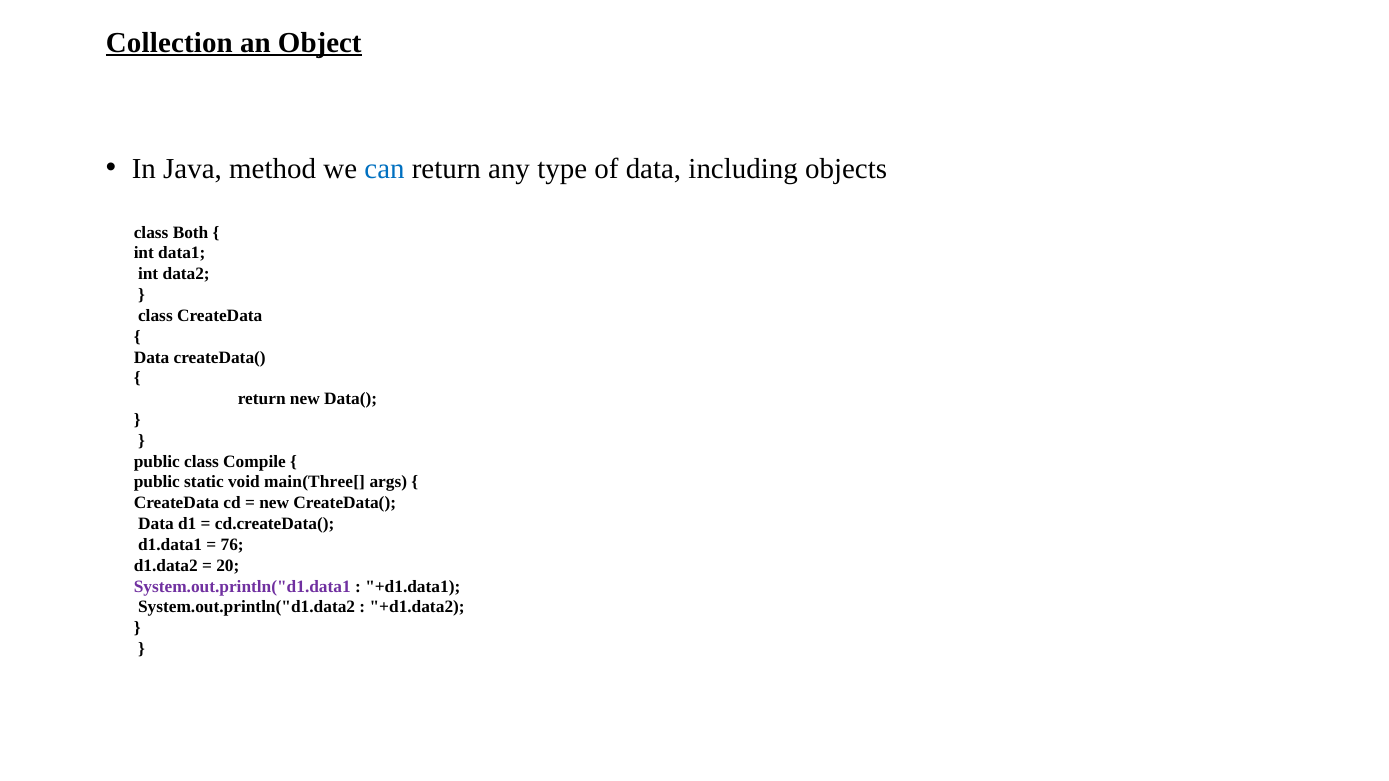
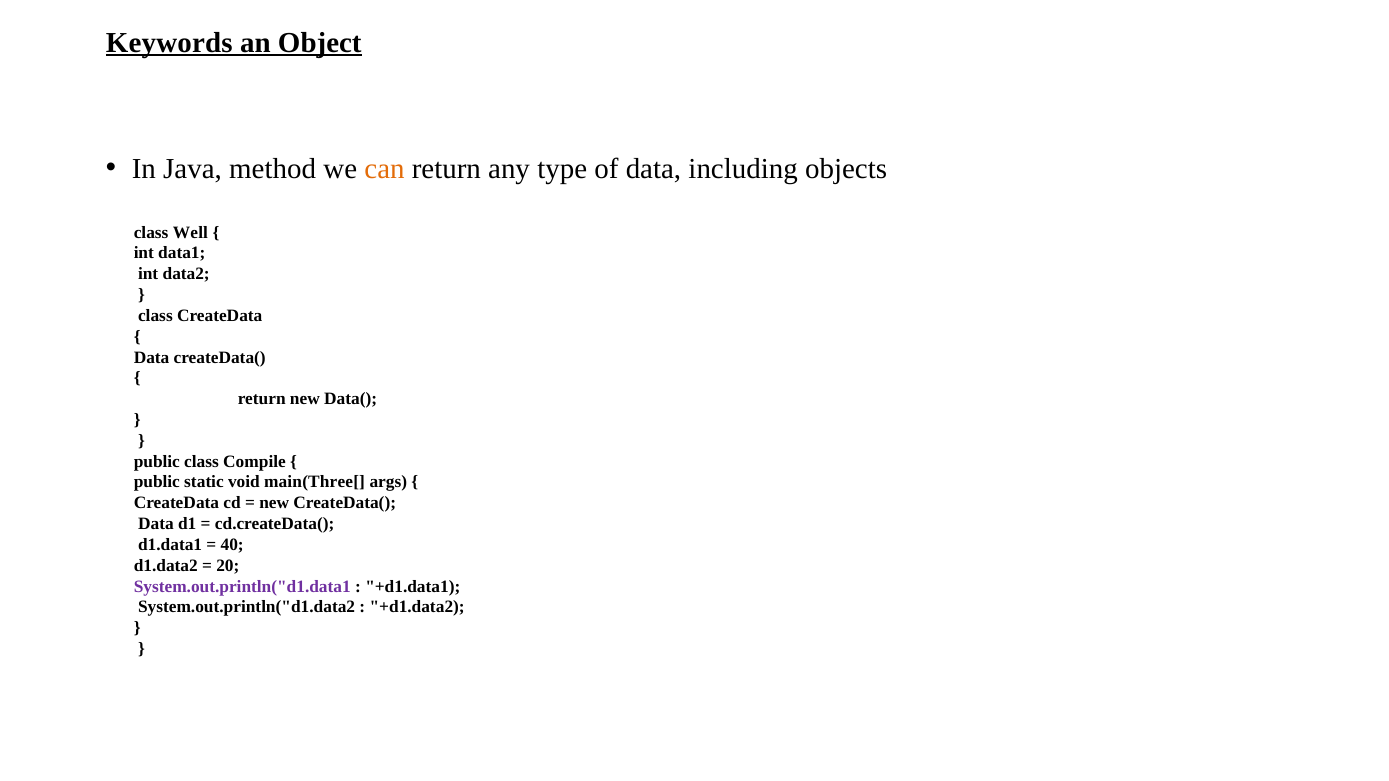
Collection: Collection -> Keywords (169, 42)
can colour: blue -> orange (384, 169)
Both: Both -> Well (190, 232)
76: 76 -> 40 (232, 545)
